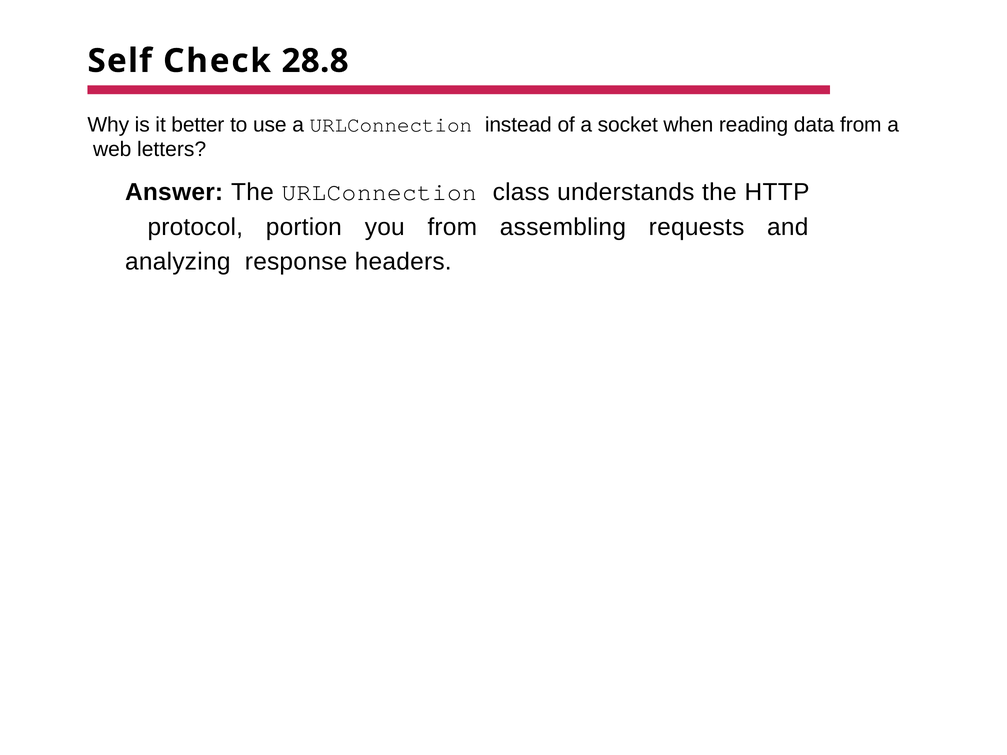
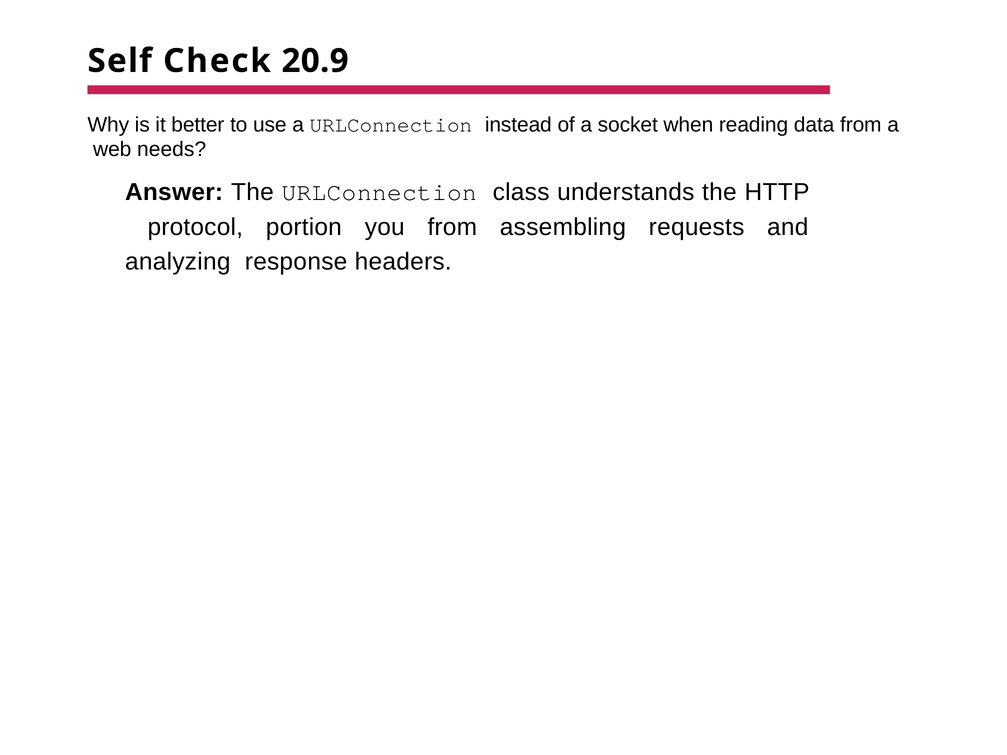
28.8: 28.8 -> 20.9 (315, 61)
letters: letters -> needs (172, 150)
